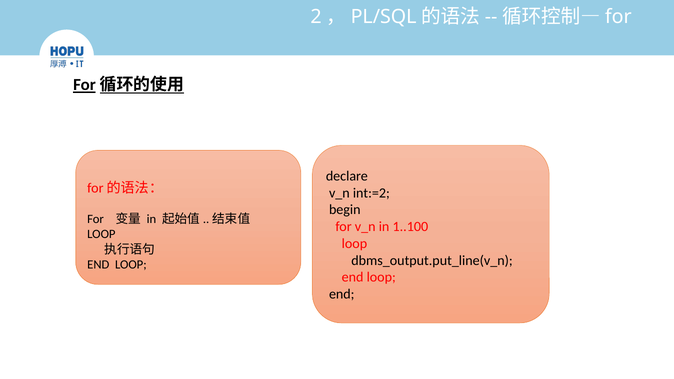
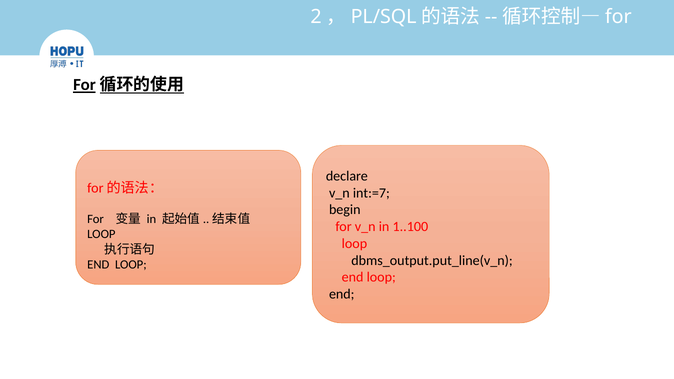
int:=2: int:=2 -> int:=7 (371, 193)
